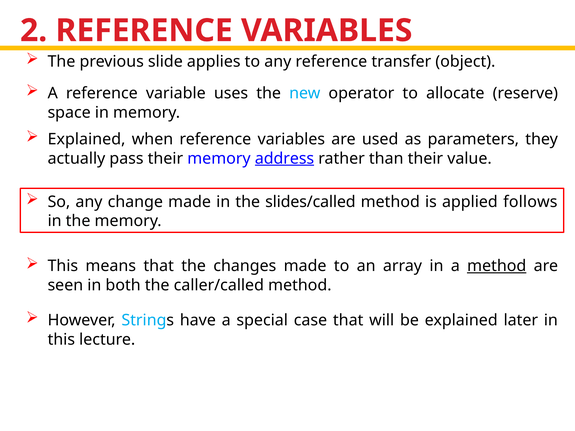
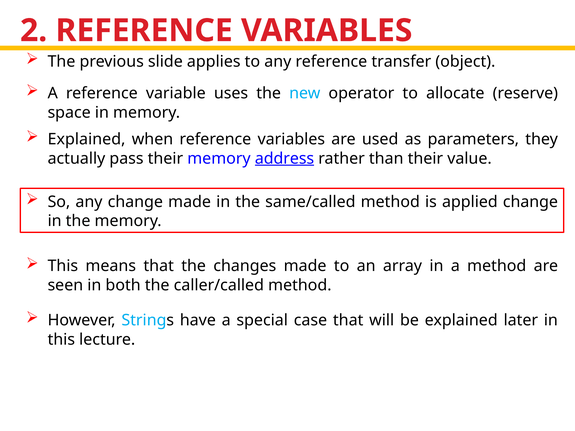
slides/called: slides/called -> same/called (310, 202)
applied follows: follows -> change (530, 202)
method underline: present -> none (497, 266)
